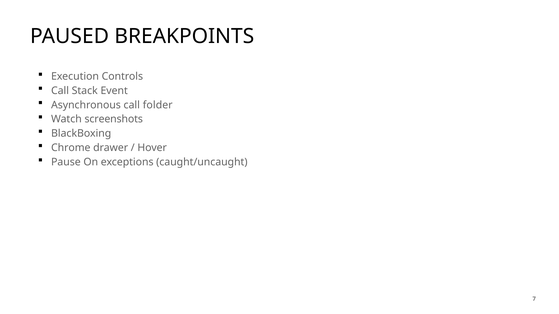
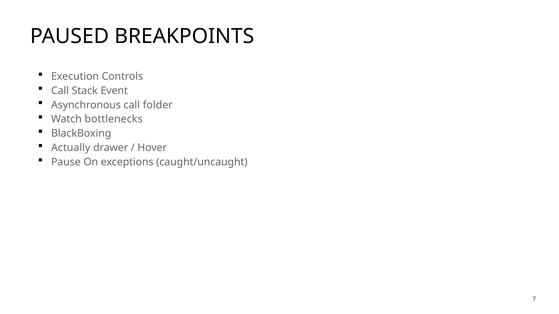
screenshots: screenshots -> bottlenecks (114, 119)
Chrome: Chrome -> Actually (71, 148)
